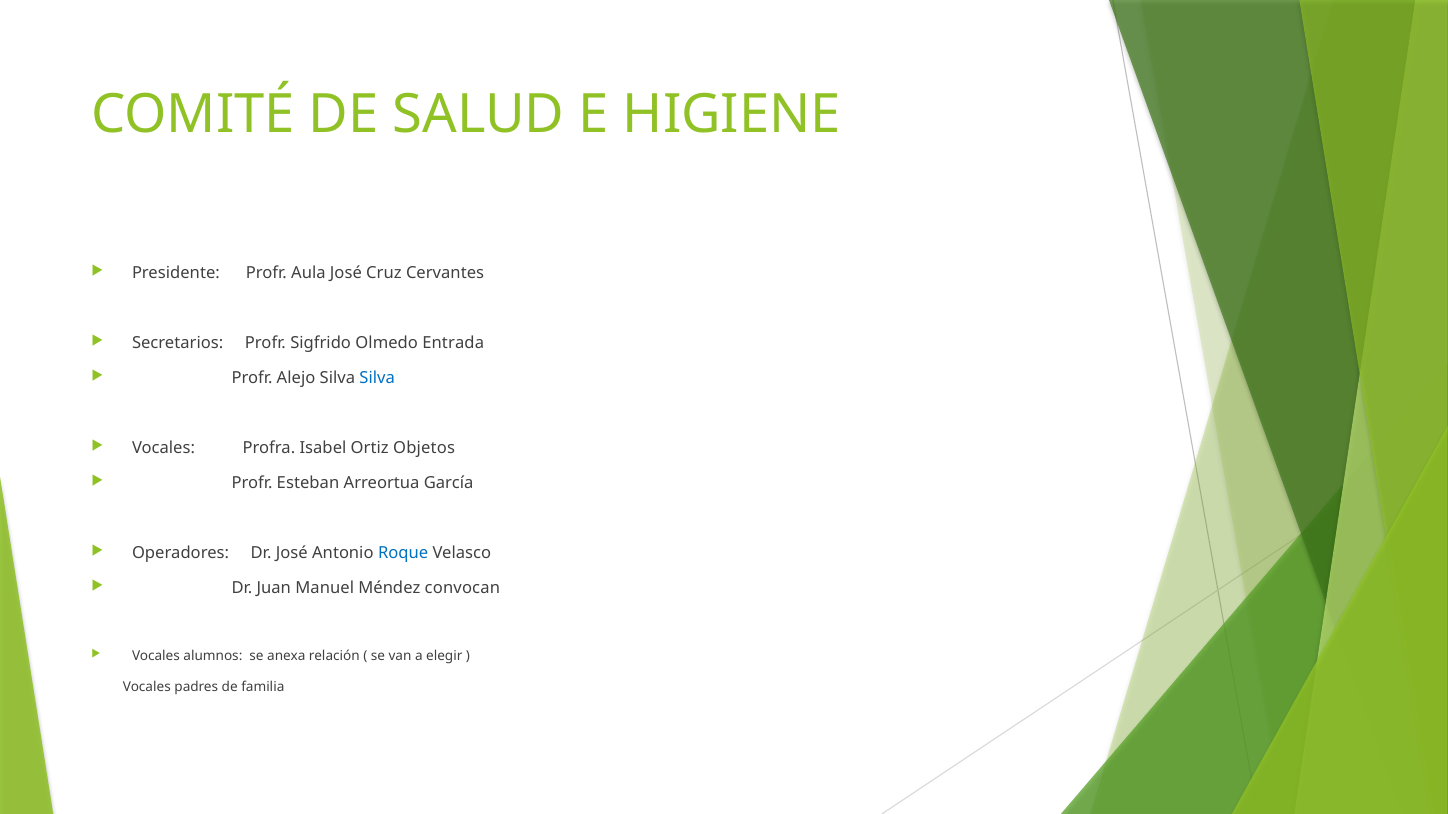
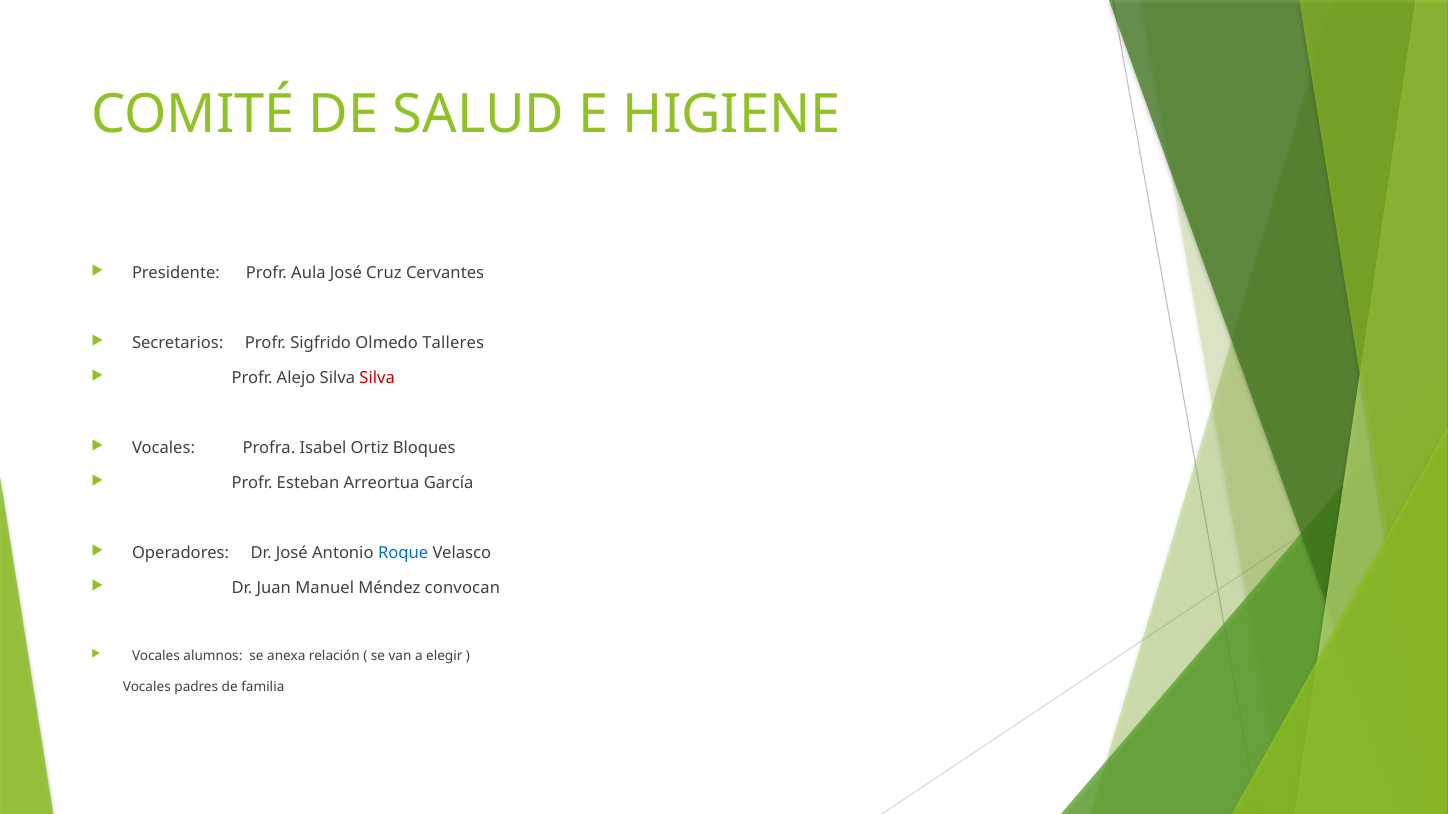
Entrada: Entrada -> Talleres (453, 343)
Silva colour: blue -> red (377, 378)
Objetos: Objetos -> Bloques (424, 448)
